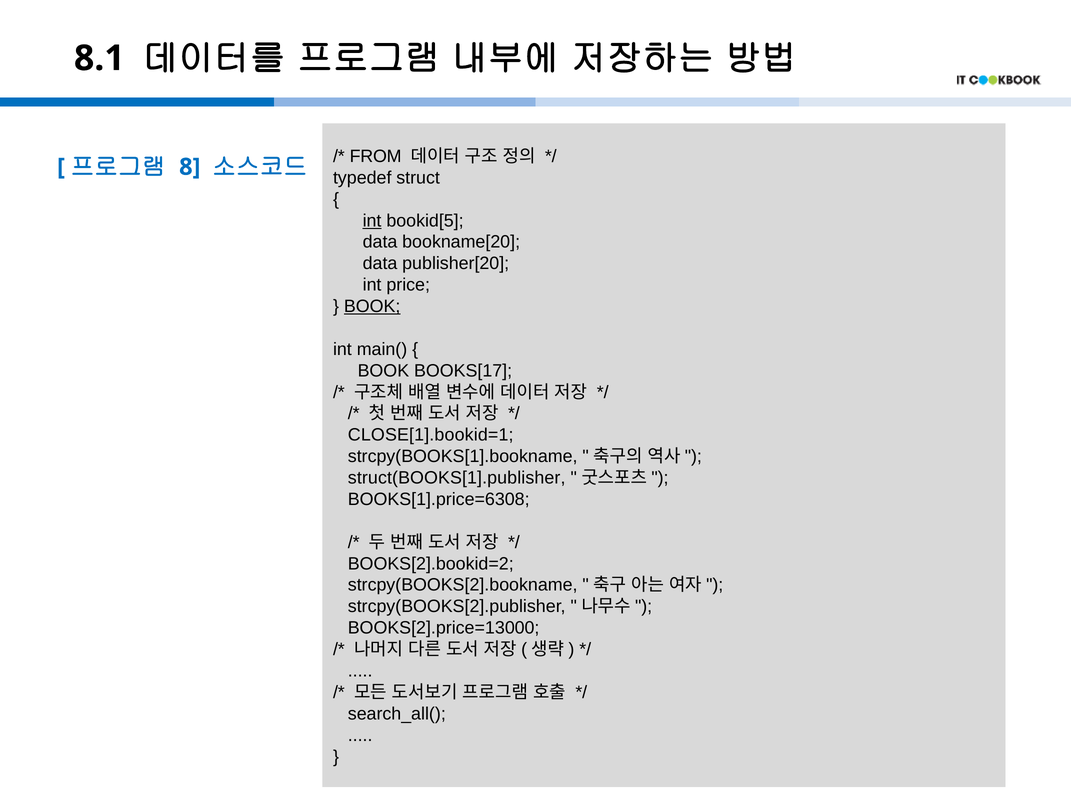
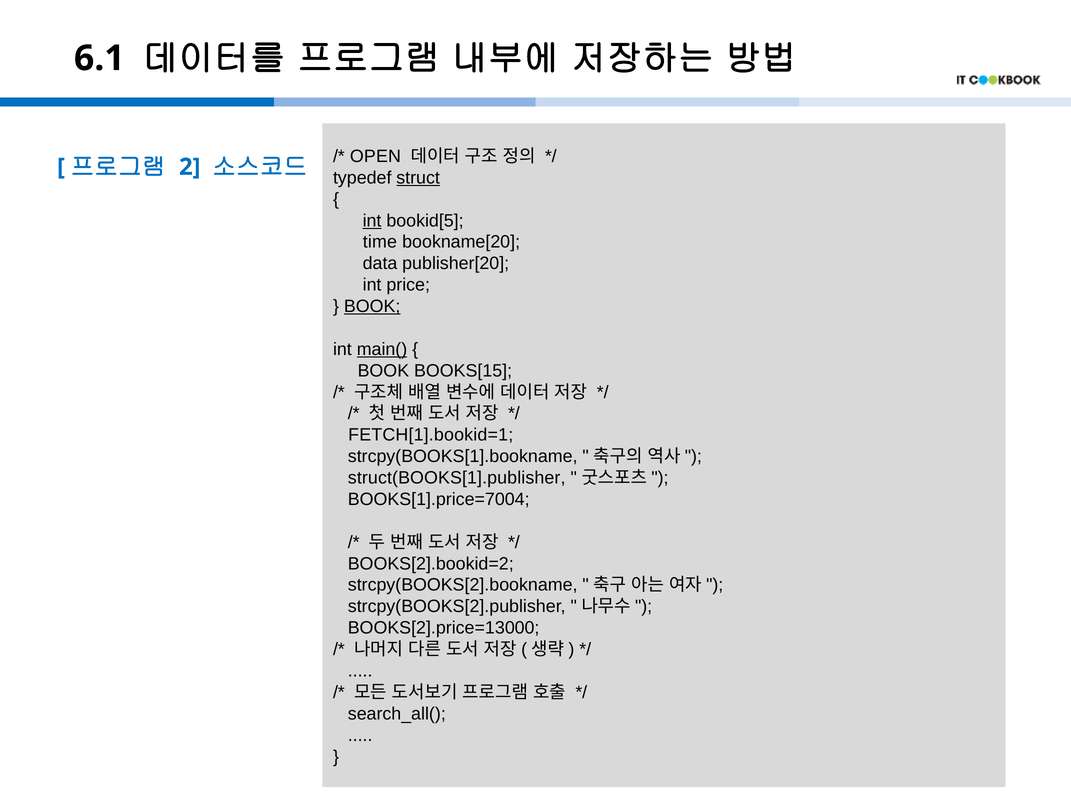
8.1: 8.1 -> 6.1 (99, 58)
FROM: FROM -> OPEN (375, 156)
8: 8 -> 2 (190, 167)
struct underline: none -> present (418, 178)
data: data -> time (380, 242)
main( underline: none -> present (382, 349)
BOOKS[17: BOOKS[17 -> BOOKS[15 (463, 370)
CLOSE[1].bookid=1: CLOSE[1].bookid=1 -> FETCH[1].bookid=1 (431, 435)
BOOKS[1].price=6308: BOOKS[1].price=6308 -> BOOKS[1].price=7004 (439, 499)
